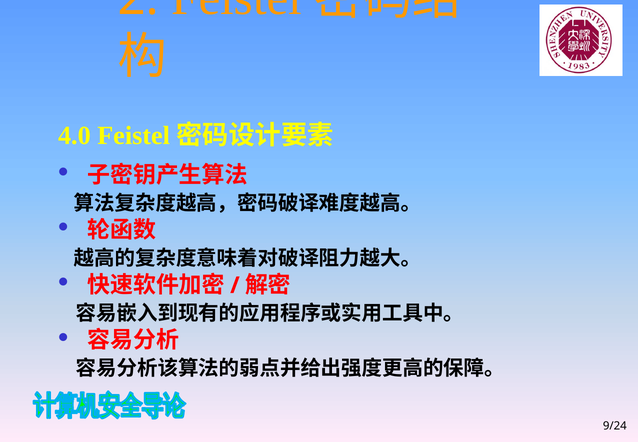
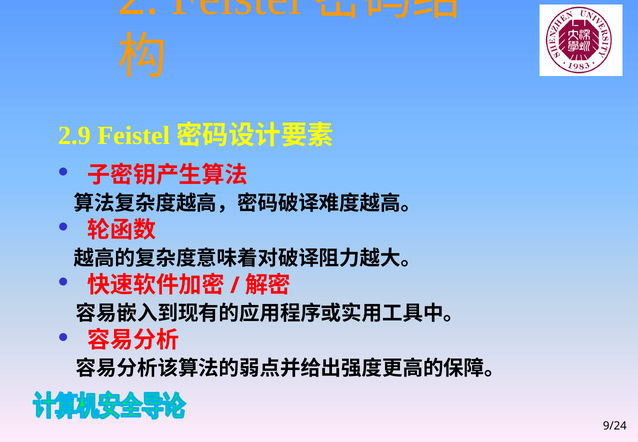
4.0: 4.0 -> 2.9 (74, 136)
